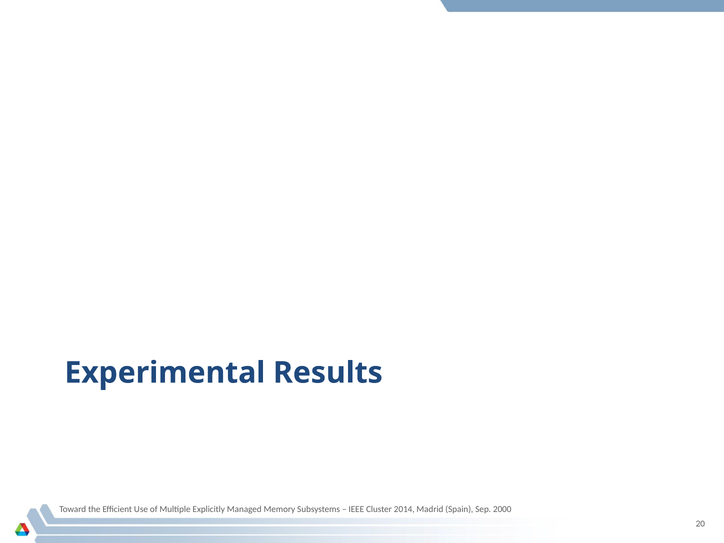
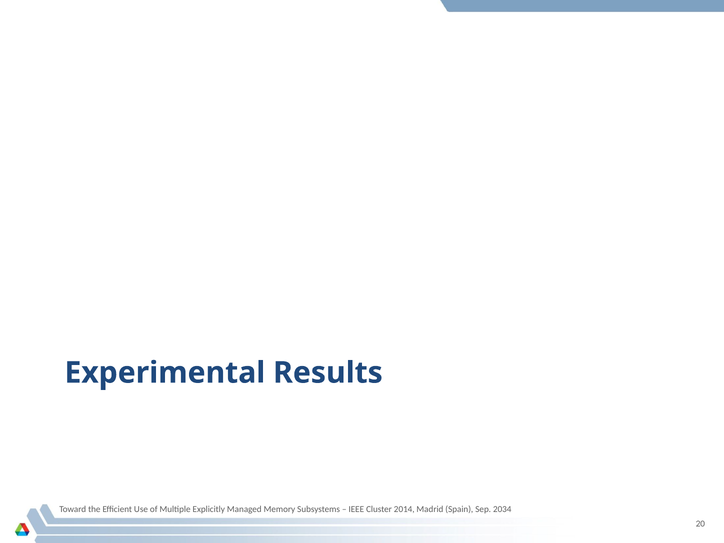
2000: 2000 -> 2034 (502, 509)
